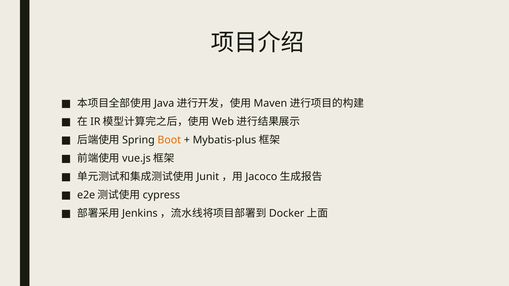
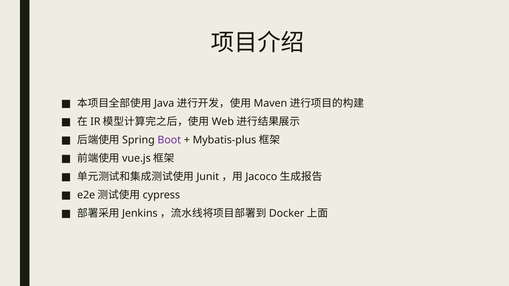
Boot colour: orange -> purple (169, 140)
